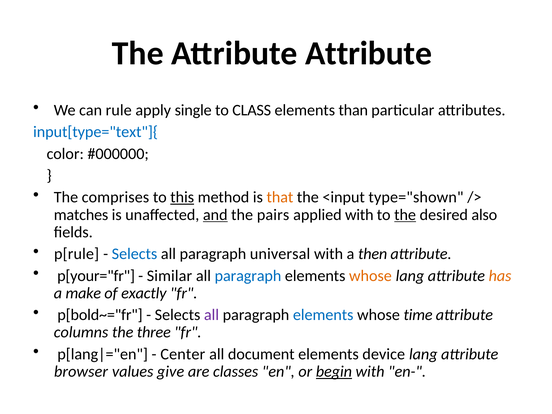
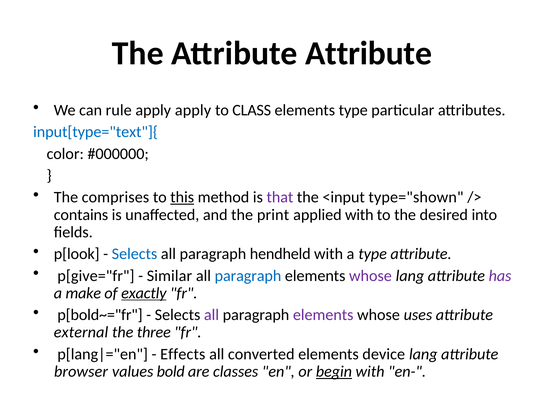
apply single: single -> apply (193, 110)
elements than: than -> type (353, 110)
that colour: orange -> purple (280, 197)
matches: matches -> contains (81, 215)
and underline: present -> none (215, 215)
pairs: pairs -> print (273, 215)
the underline: present -> none (405, 215)
also: also -> into (484, 215)
p[rule: p[rule -> p[look (77, 254)
universal: universal -> hendheld (280, 254)
a then: then -> type (373, 254)
p[your="fr: p[your="fr -> p[give="fr (96, 276)
whose colour: orange -> purple (370, 276)
has colour: orange -> purple (500, 276)
exactly underline: none -> present (144, 293)
elements colour: blue -> purple (323, 315)
time: time -> uses (418, 315)
columns: columns -> external (81, 332)
Center: Center -> Effects (183, 354)
document: document -> converted (261, 354)
give: give -> bold (171, 371)
